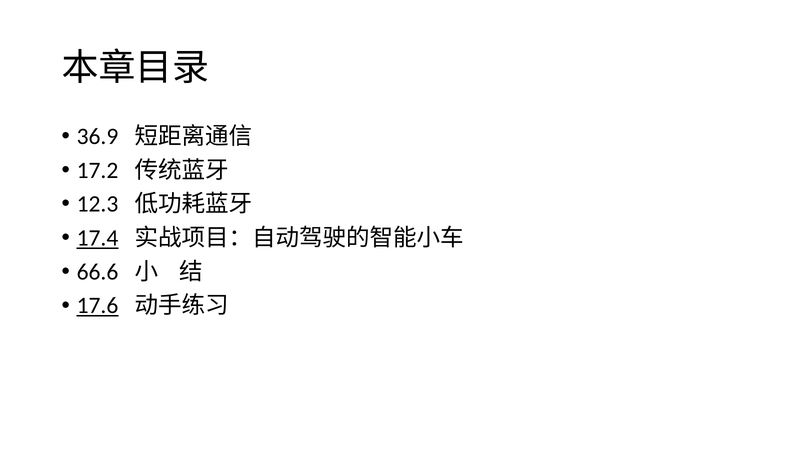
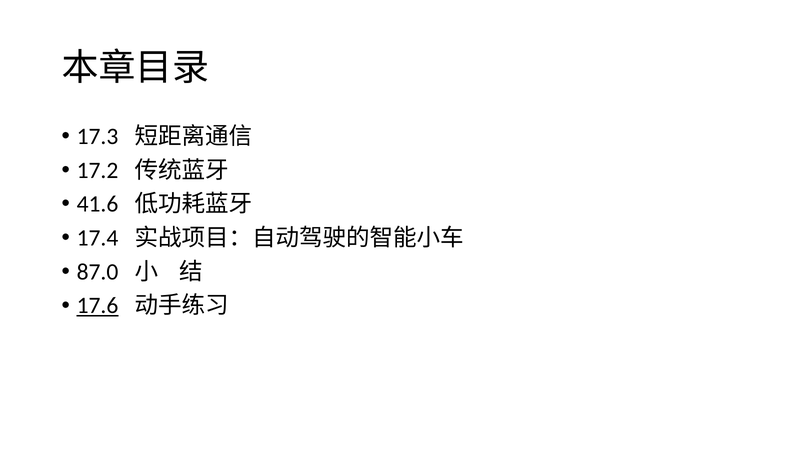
36.9: 36.9 -> 17.3 (97, 136)
12.3: 12.3 -> 41.6 (97, 204)
17.4 underline: present -> none (97, 238)
66.6: 66.6 -> 87.0 (97, 272)
